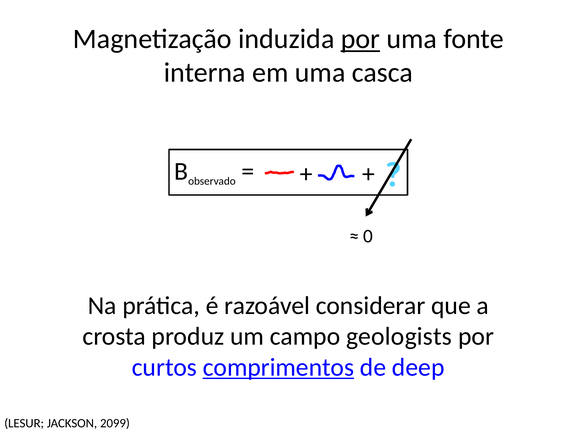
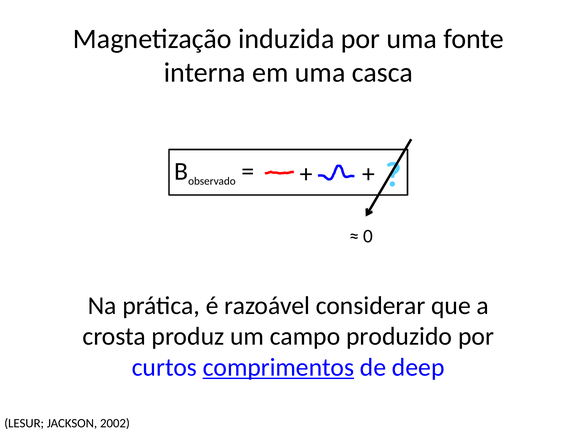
por underline: present -> none (360, 39)
geologists: geologists -> produzido (399, 336)
2099: 2099 -> 2002 (115, 423)
